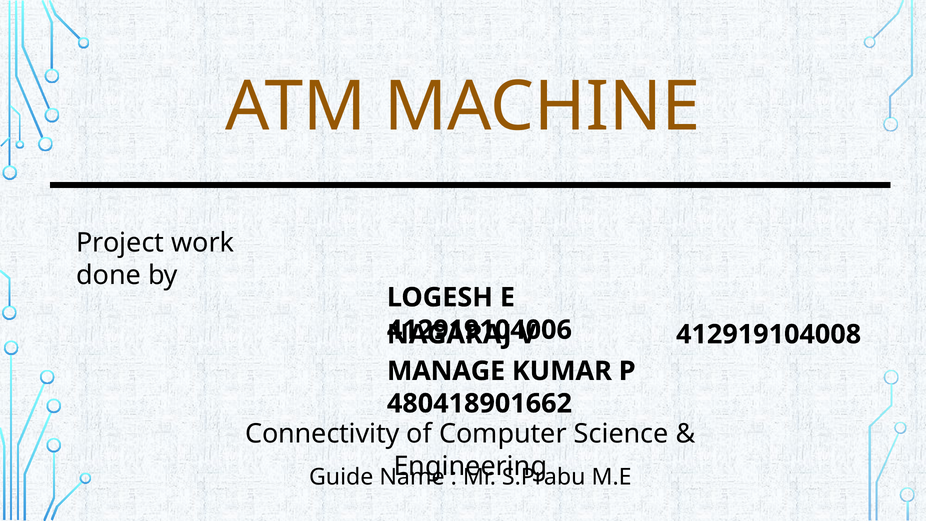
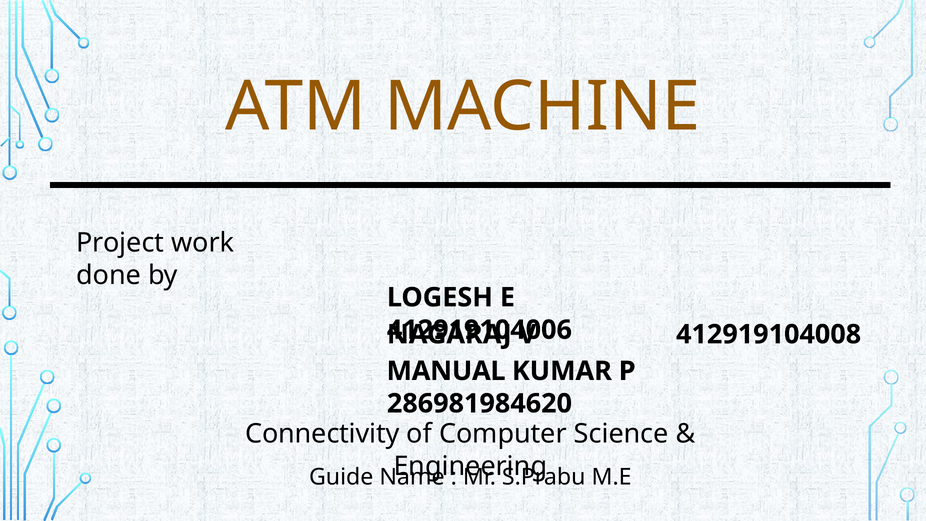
MANAGE: MANAGE -> MANUAL (446, 371)
480418901662: 480418901662 -> 286981984620 (479, 403)
